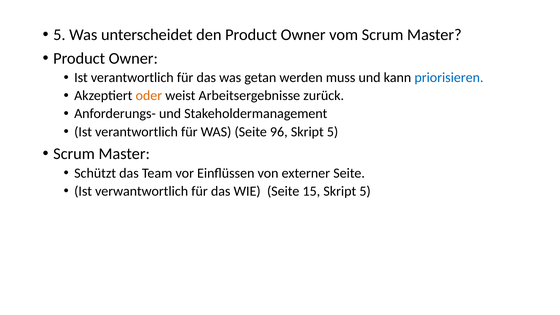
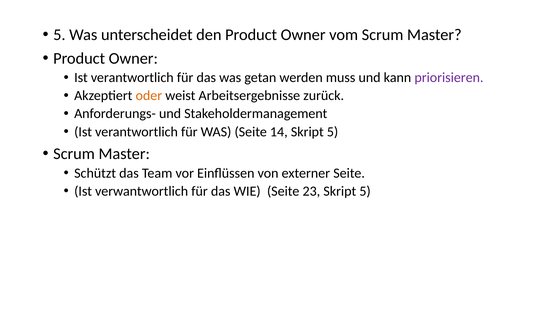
priorisieren colour: blue -> purple (449, 78)
96: 96 -> 14 (279, 132)
15: 15 -> 23 (311, 191)
